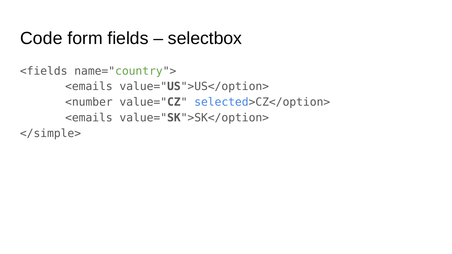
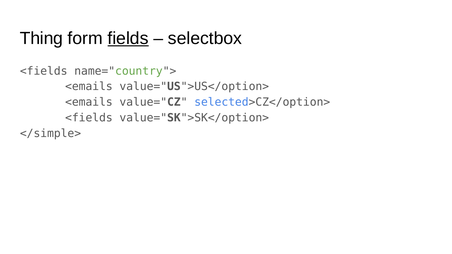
Code: Code -> Thing (41, 38)
fields underline: none -> present (128, 38)
<number: <number -> <emails (89, 102)
<emails: <emails -> <fields (89, 118)
